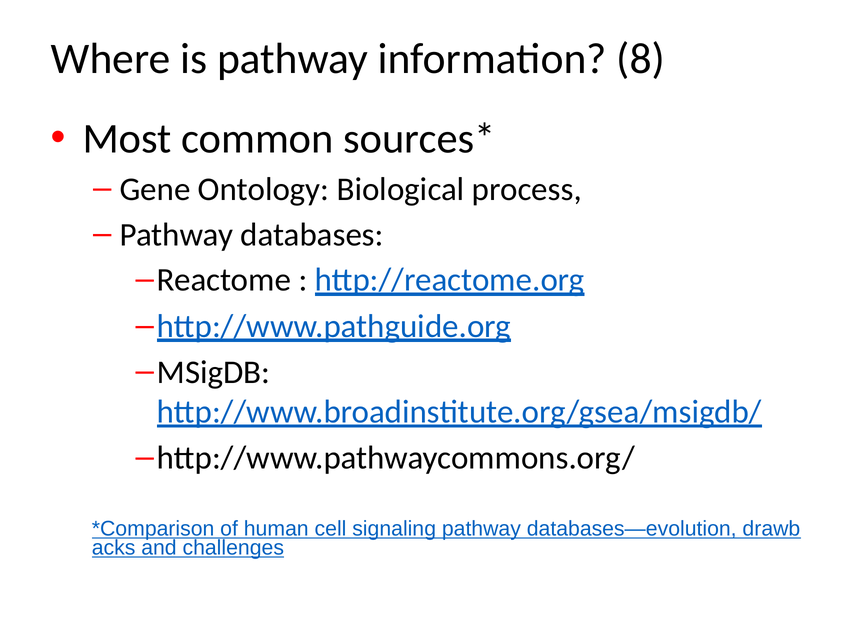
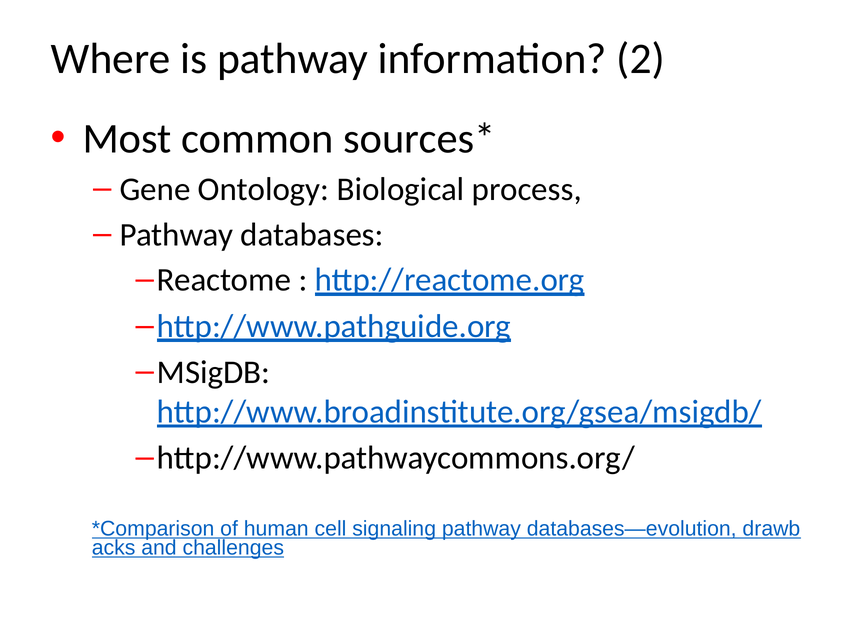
8: 8 -> 2 (641, 59)
